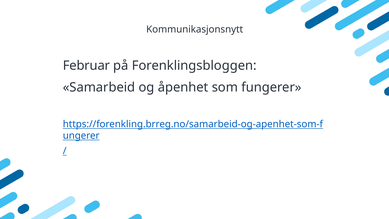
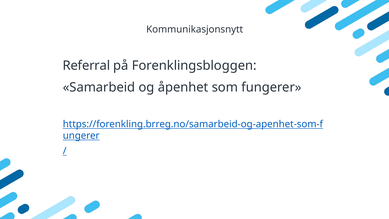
Februar: Februar -> Referral (86, 66)
